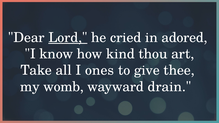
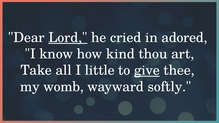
ones: ones -> little (100, 70)
give underline: none -> present (147, 70)
drain: drain -> softly (169, 87)
